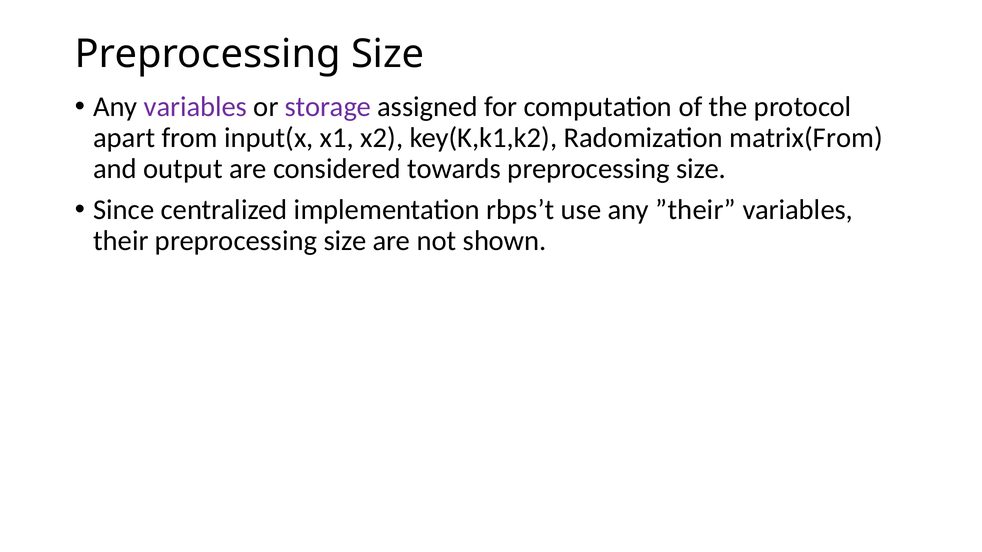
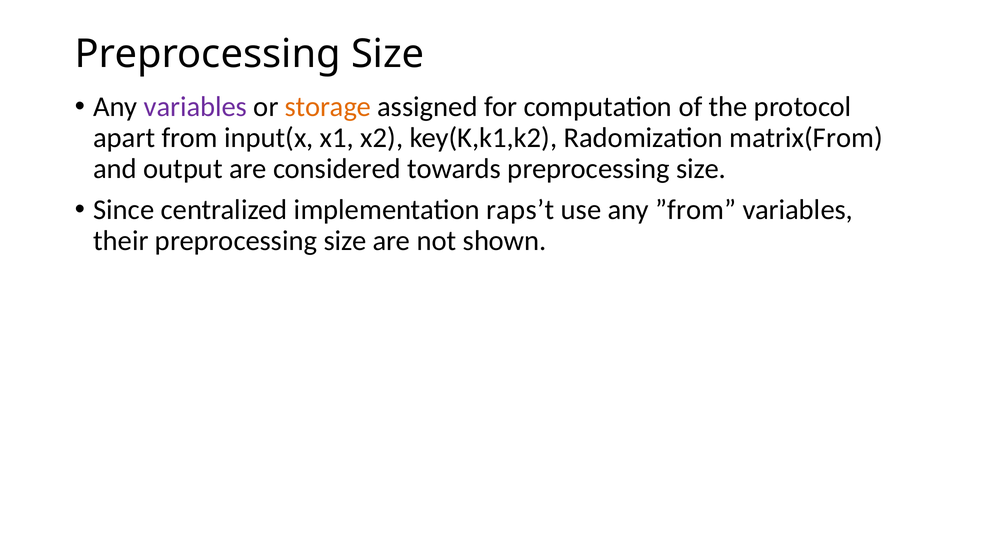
storage colour: purple -> orange (328, 107)
rbps’t: rbps’t -> raps’t (520, 210)
”their: ”their -> ”from (696, 210)
